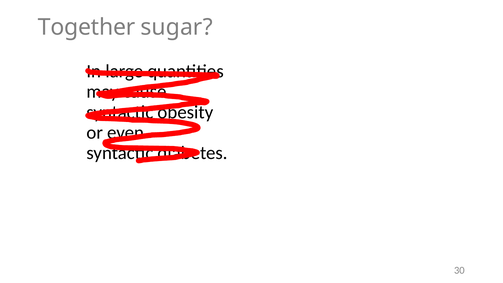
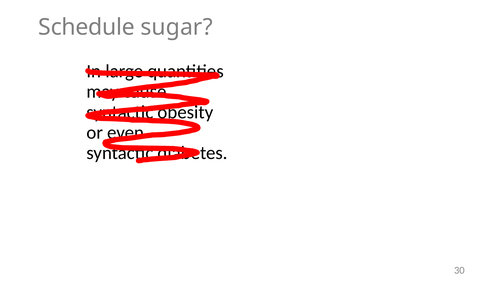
Together: Together -> Schedule (87, 27)
